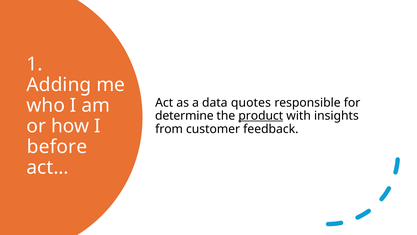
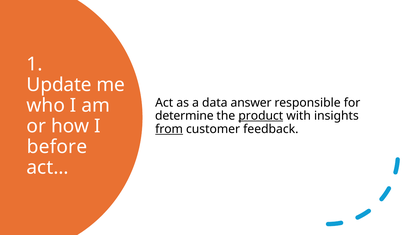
Adding: Adding -> Update (59, 85)
quotes: quotes -> answer (251, 103)
from underline: none -> present (169, 129)
